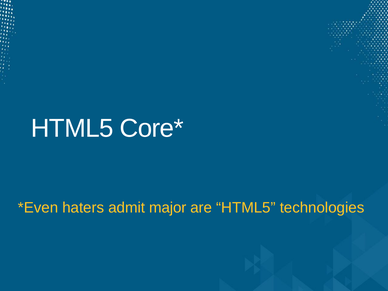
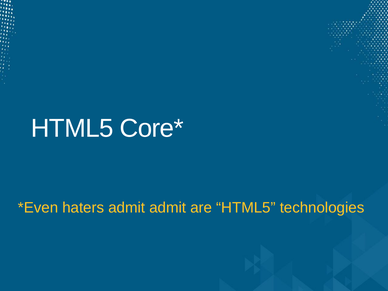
admit major: major -> admit (168, 208)
